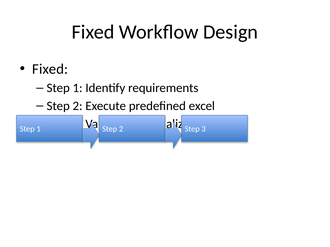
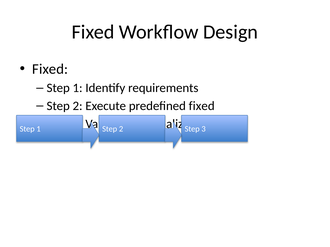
predefined excel: excel -> fixed (202, 106)
